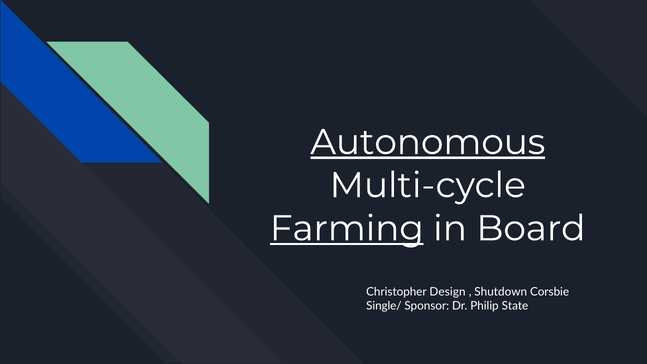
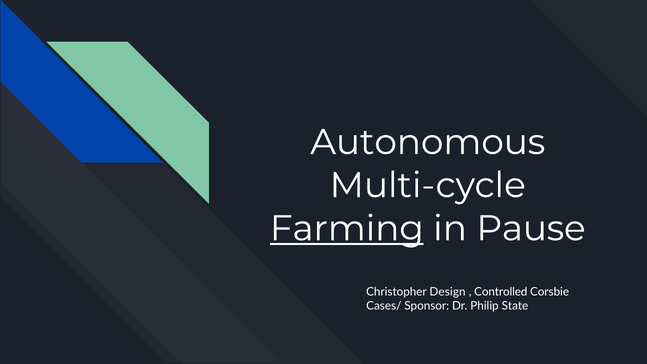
Autonomous underline: present -> none (428, 142)
Board: Board -> Pause (531, 228)
Shutdown: Shutdown -> Controlled (501, 292)
Single/: Single/ -> Cases/ (384, 306)
